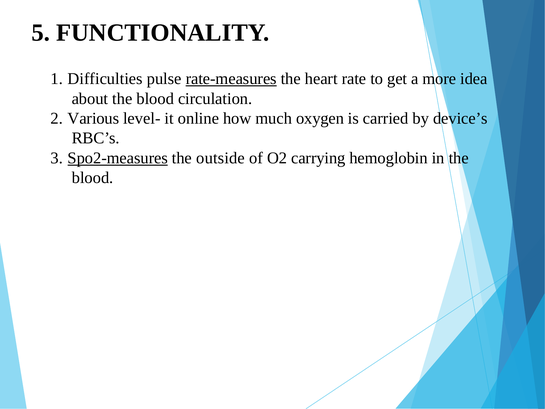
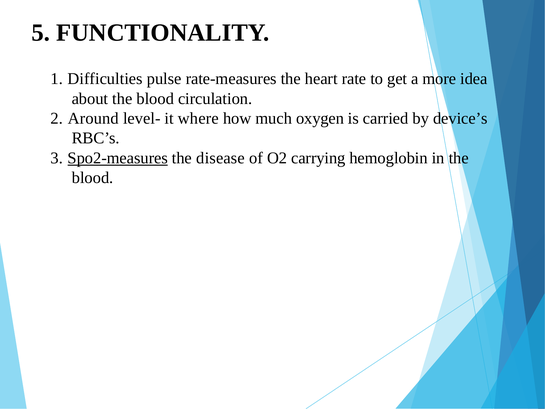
rate-measures underline: present -> none (231, 79)
Various: Various -> Around (93, 118)
online: online -> where (198, 118)
outside: outside -> disease (221, 158)
